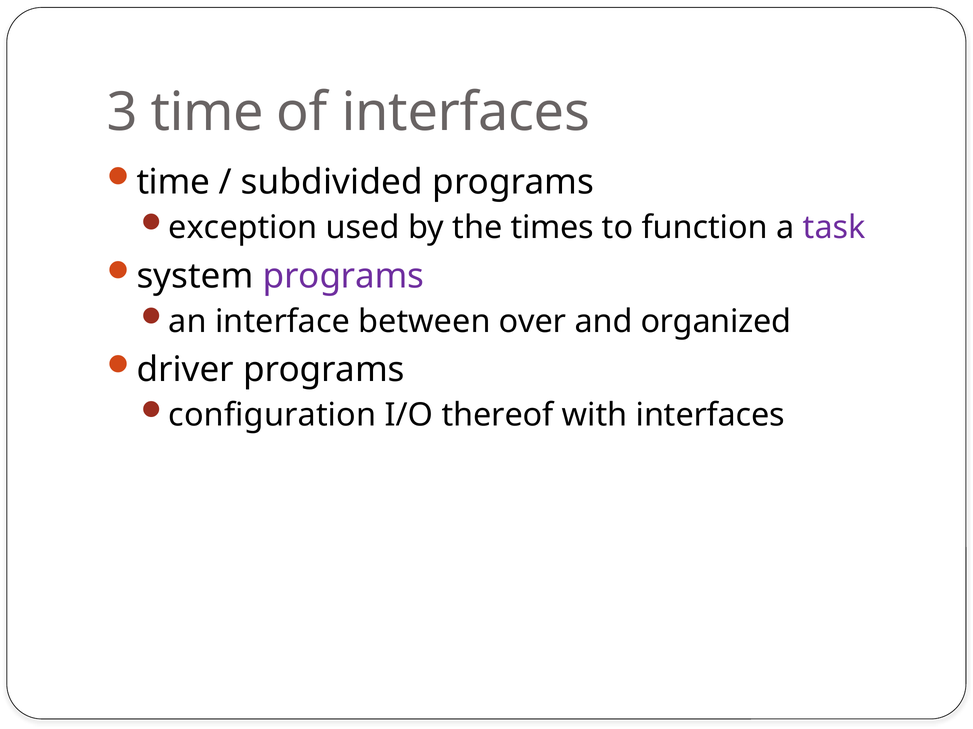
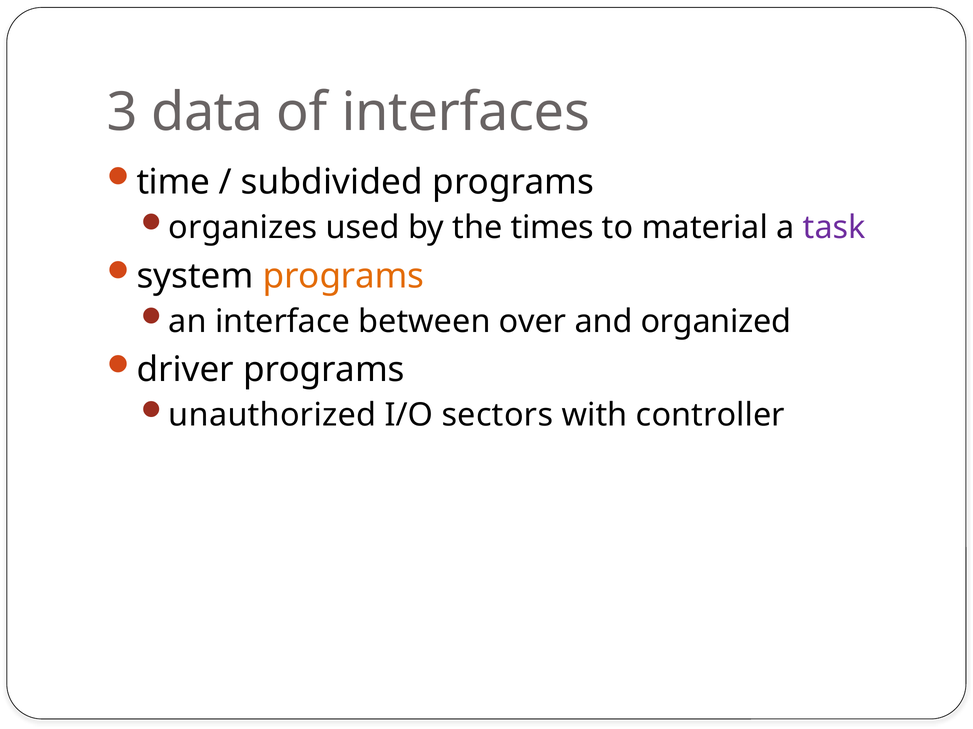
3 time: time -> data (207, 112)
exception: exception -> organizes (243, 228)
function: function -> material (705, 228)
programs colour: purple -> orange (343, 276)
configuration: configuration -> unauthorized (272, 416)
thereof: thereof -> sectors (497, 416)
with interfaces: interfaces -> controller (710, 416)
